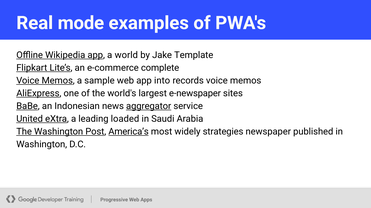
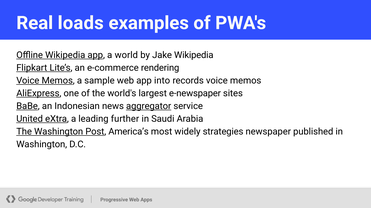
mode: mode -> loads (81, 23)
Jake Template: Template -> Wikipedia (194, 55)
complete: complete -> rendering (160, 68)
loaded: loaded -> further (125, 119)
America’s underline: present -> none (129, 132)
